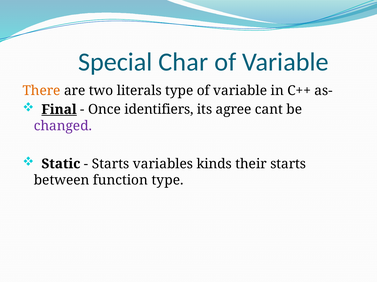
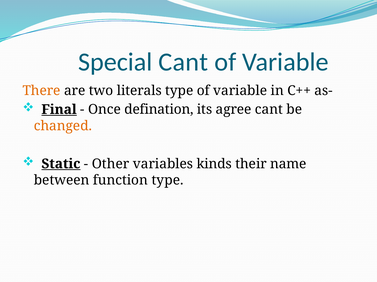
Special Char: Char -> Cant (183, 62)
identifiers: identifiers -> defination (159, 110)
changed colour: purple -> orange (63, 126)
Static underline: none -> present (61, 164)
Starts: Starts -> Other (111, 164)
their starts: starts -> name (288, 164)
